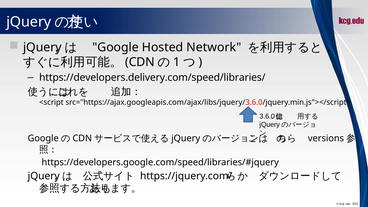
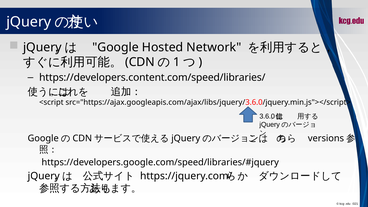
https://developers.delivery.com/speed/libraries/: https://developers.delivery.com/speed/libraries/ -> https://developers.content.com/speed/libraries/ (152, 78)
